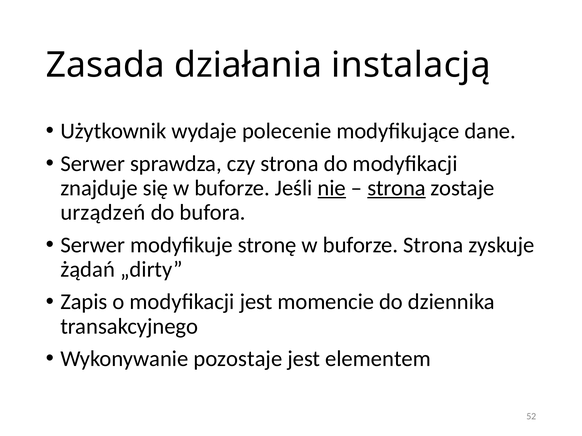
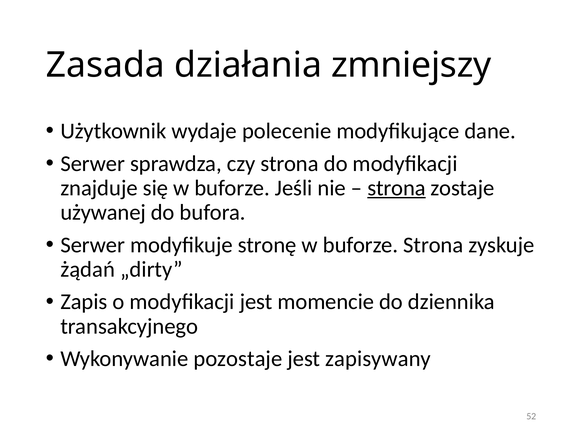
instalacją: instalacją -> zmniejszy (411, 65)
nie underline: present -> none (332, 188)
urządzeń: urządzeń -> używanej (103, 213)
elementem: elementem -> zapisywany (378, 359)
